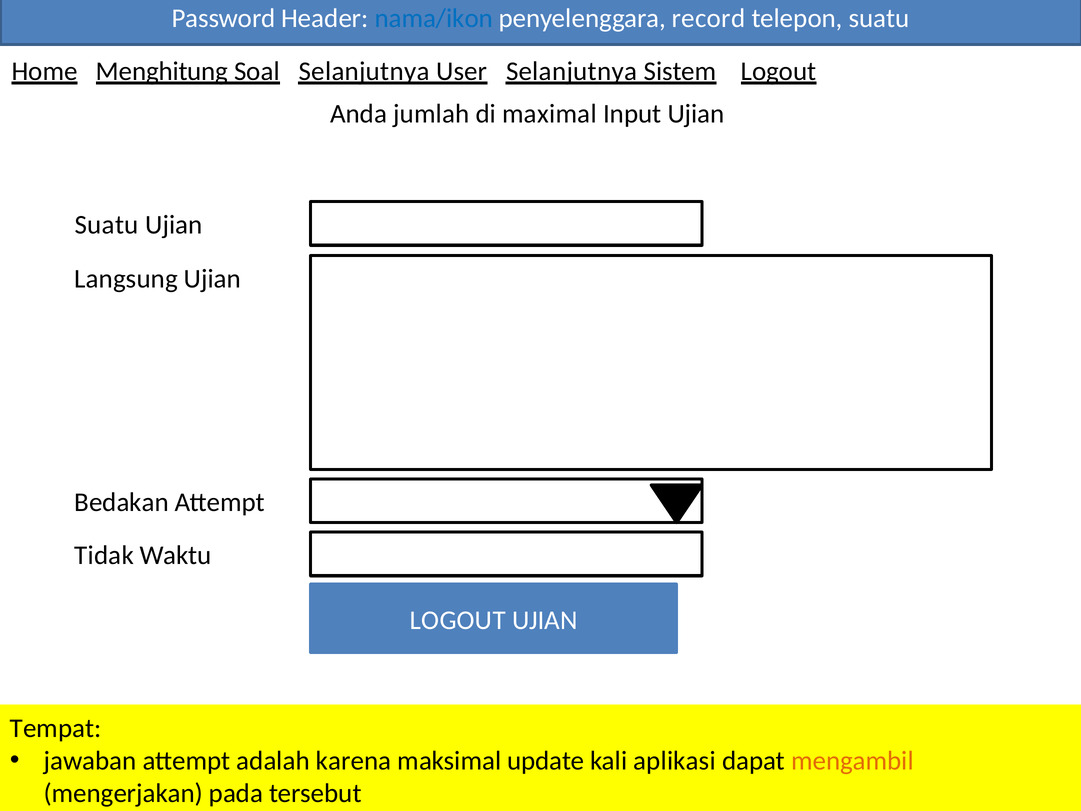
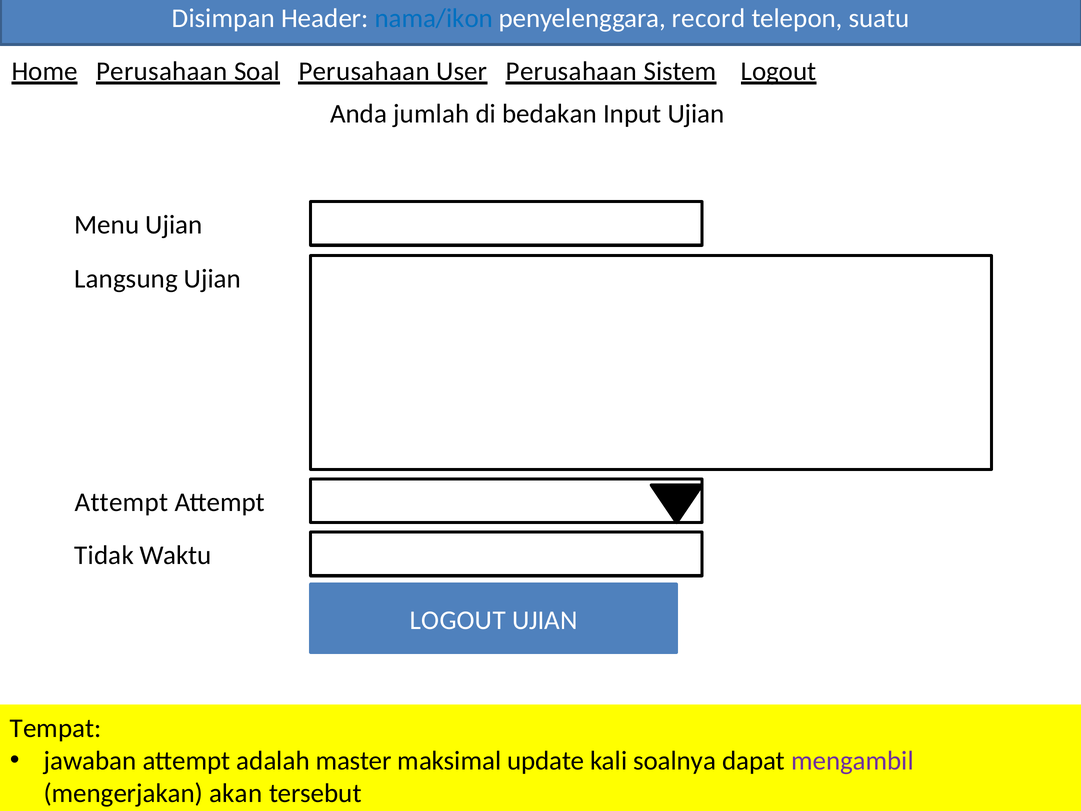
Password: Password -> Disimpan (223, 18)
Home Menghitung: Menghitung -> Perusahaan (162, 71)
Soal Selanjutnya: Selanjutnya -> Perusahaan (364, 71)
User Selanjutnya: Selanjutnya -> Perusahaan (572, 71)
maximal: maximal -> bedakan (550, 114)
Suatu: Suatu -> Menu (107, 225)
Bedakan: Bedakan -> Attempt (121, 502)
karena: karena -> master (354, 761)
aplikasi: aplikasi -> soalnya (675, 761)
mengambil colour: orange -> purple (852, 761)
pada: pada -> akan (236, 793)
